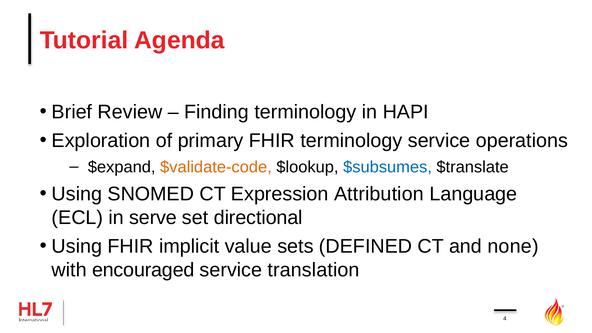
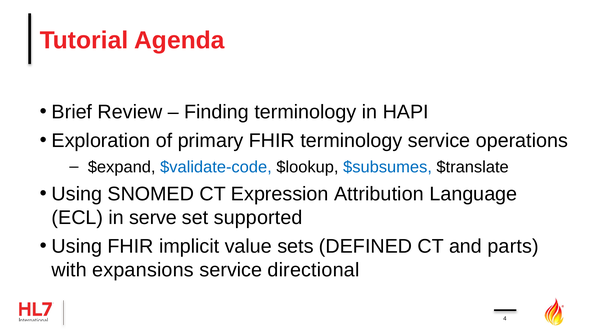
$validate-code colour: orange -> blue (216, 167)
directional: directional -> supported (258, 218)
none: none -> parts (513, 246)
encouraged: encouraged -> expansions (143, 270)
translation: translation -> directional (314, 270)
